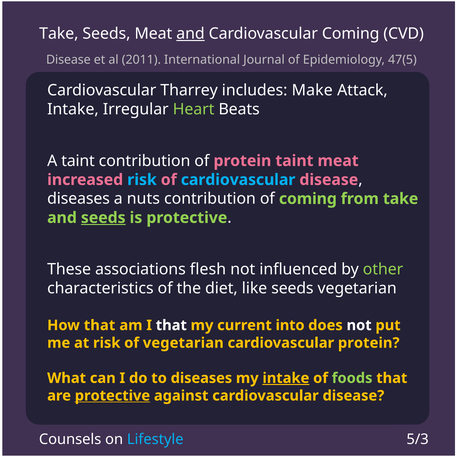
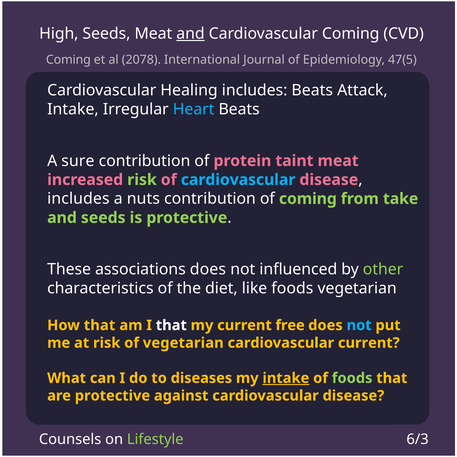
Take: Take -> High (59, 34)
Disease: Disease -> Coming (68, 60)
2011: 2011 -> 2078 (141, 60)
Tharrey: Tharrey -> Healing (189, 90)
includes Make: Make -> Beats (312, 90)
Heart colour: light green -> light blue (194, 109)
A taint: taint -> sure (78, 161)
risk colour: light blue -> light green (142, 180)
diseases: diseases -> includes (78, 199)
seeds underline: present -> none (103, 218)
associations flesh: flesh -> does (208, 269)
like seeds: seeds -> foods (292, 288)
into: into -> free (290, 325)
not colour: white -> light blue (359, 325)
cardiovascular protein: protein -> current (369, 343)
protective underline: present -> none (112, 396)
Lifestyle colour: light blue -> light green (155, 439)
5/3: 5/3 -> 6/3 (418, 439)
